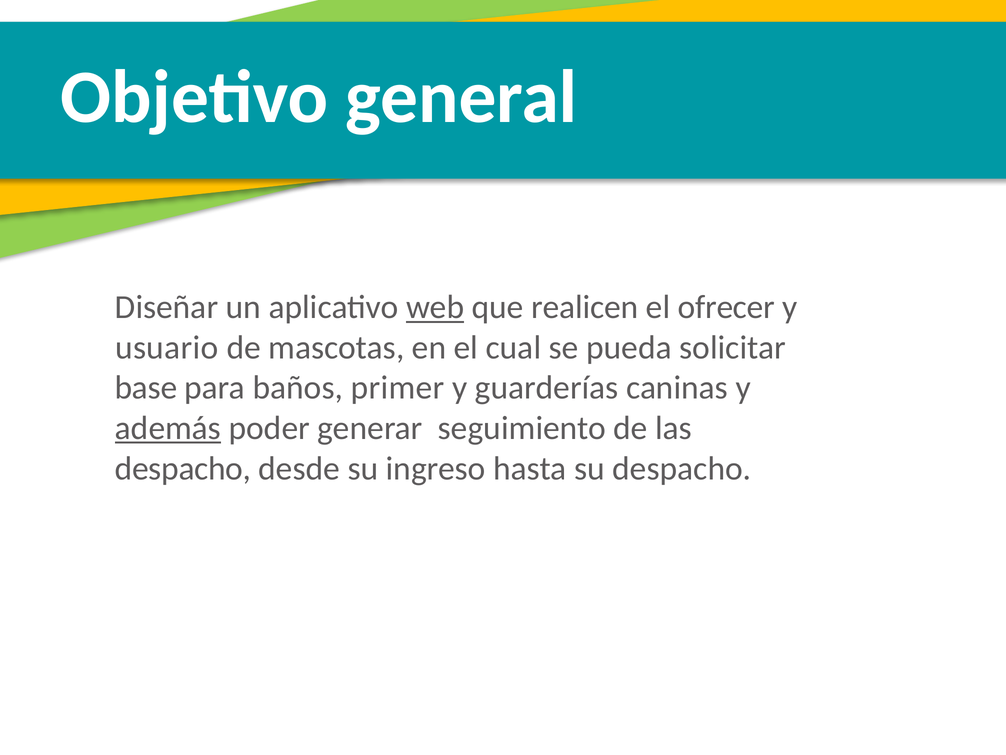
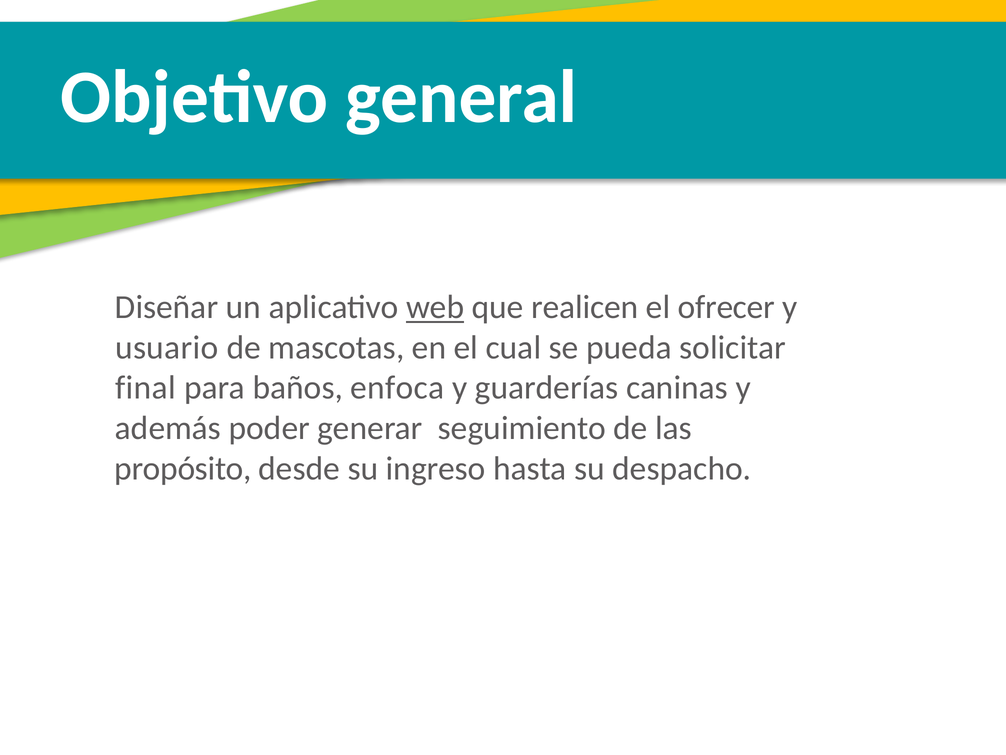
base: base -> final (146, 388)
primer: primer -> enfoca (397, 388)
además underline: present -> none (168, 428)
despacho: despacho -> propósito (183, 468)
